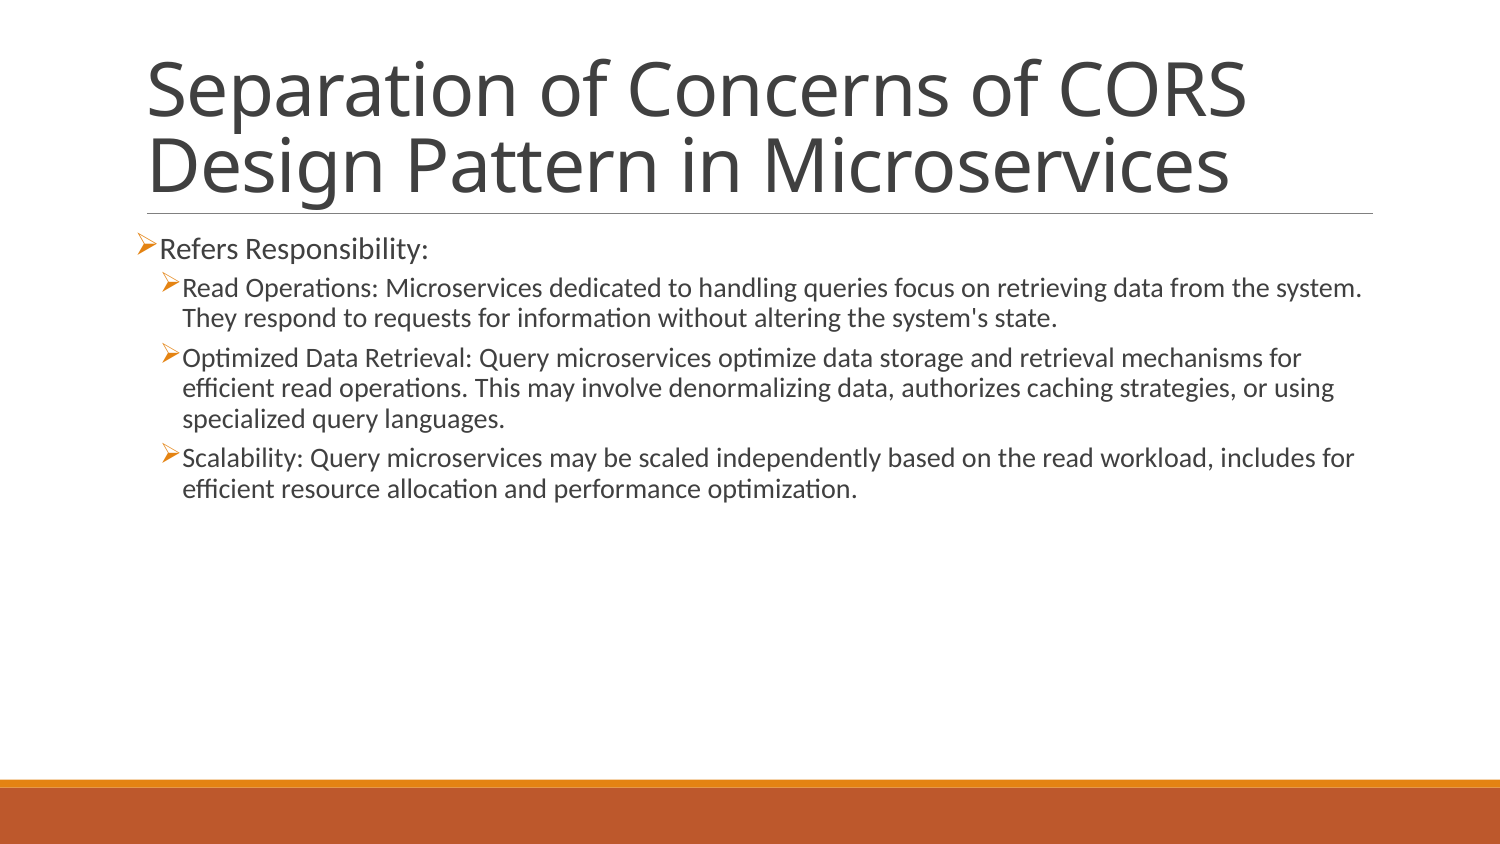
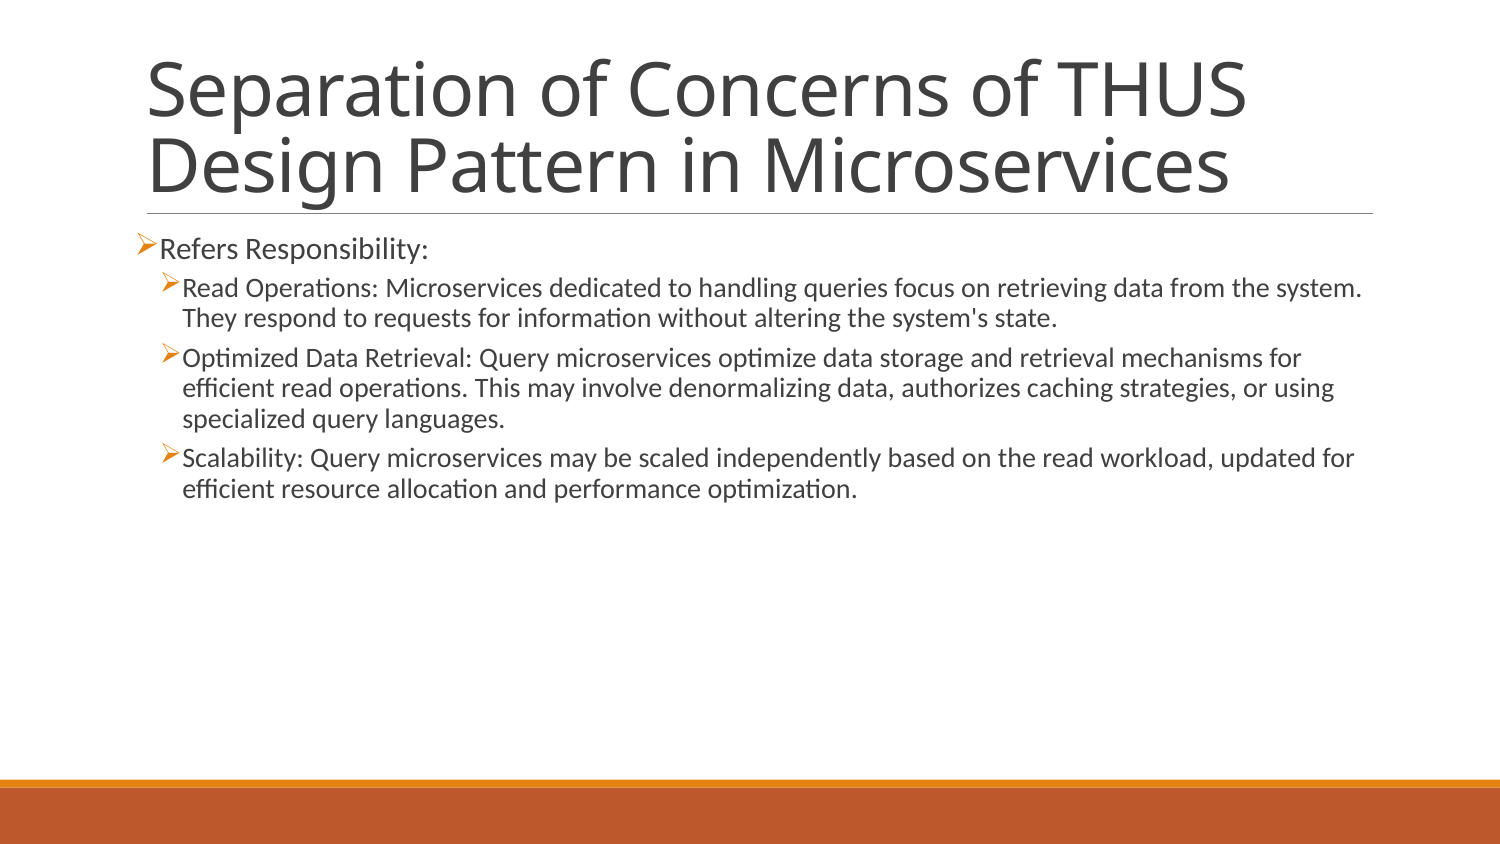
CORS: CORS -> THUS (1153, 92)
includes: includes -> updated (1268, 458)
